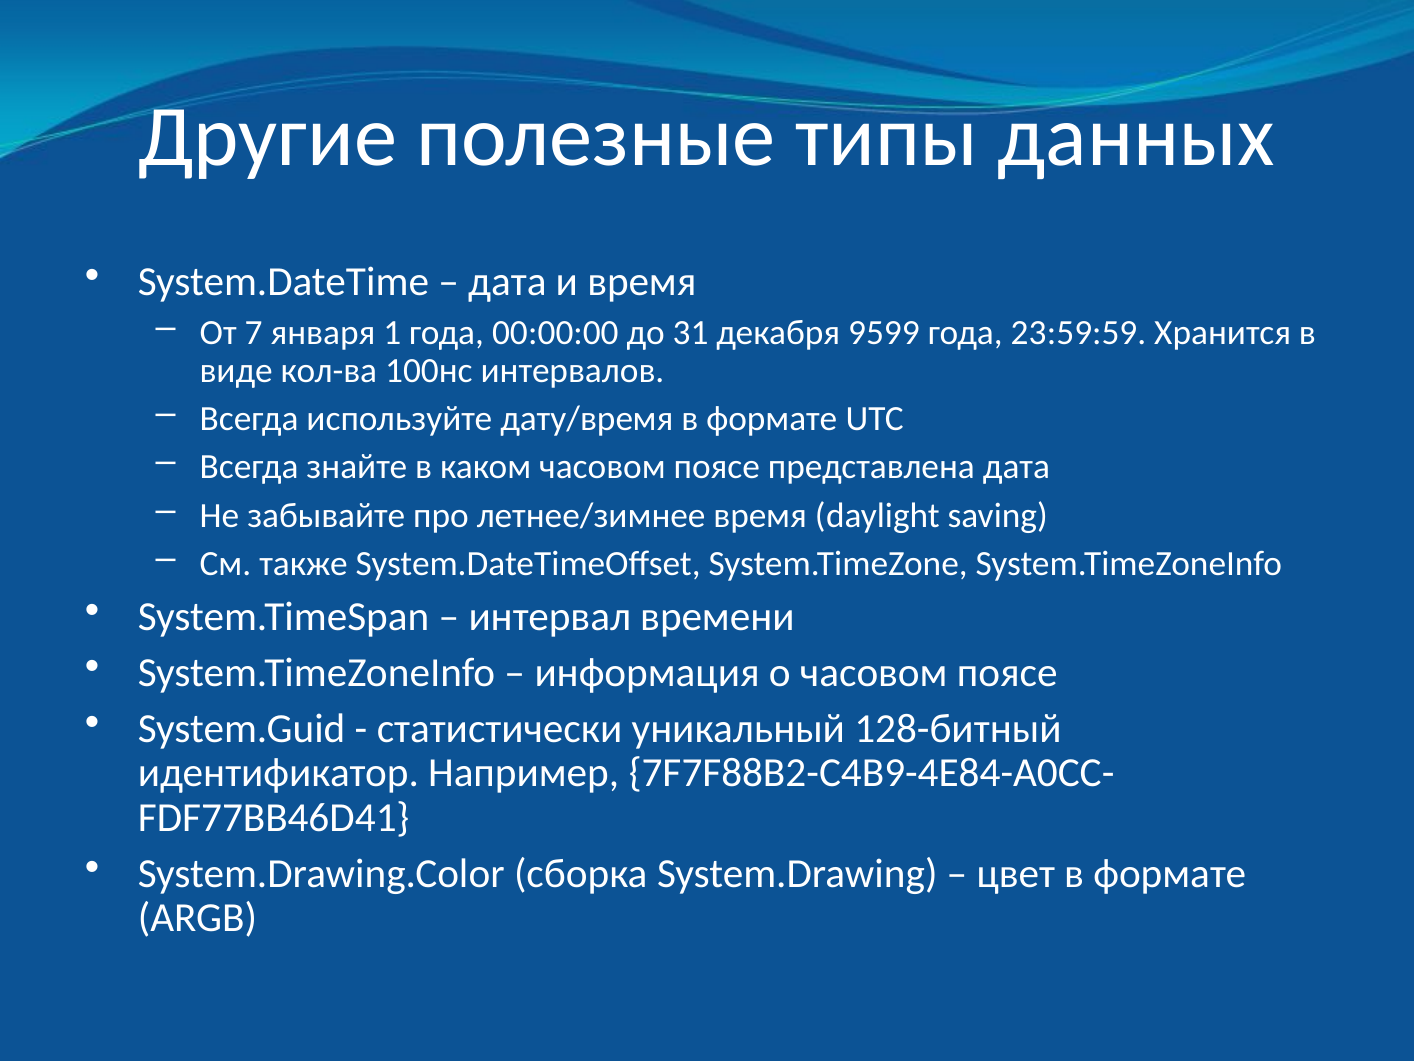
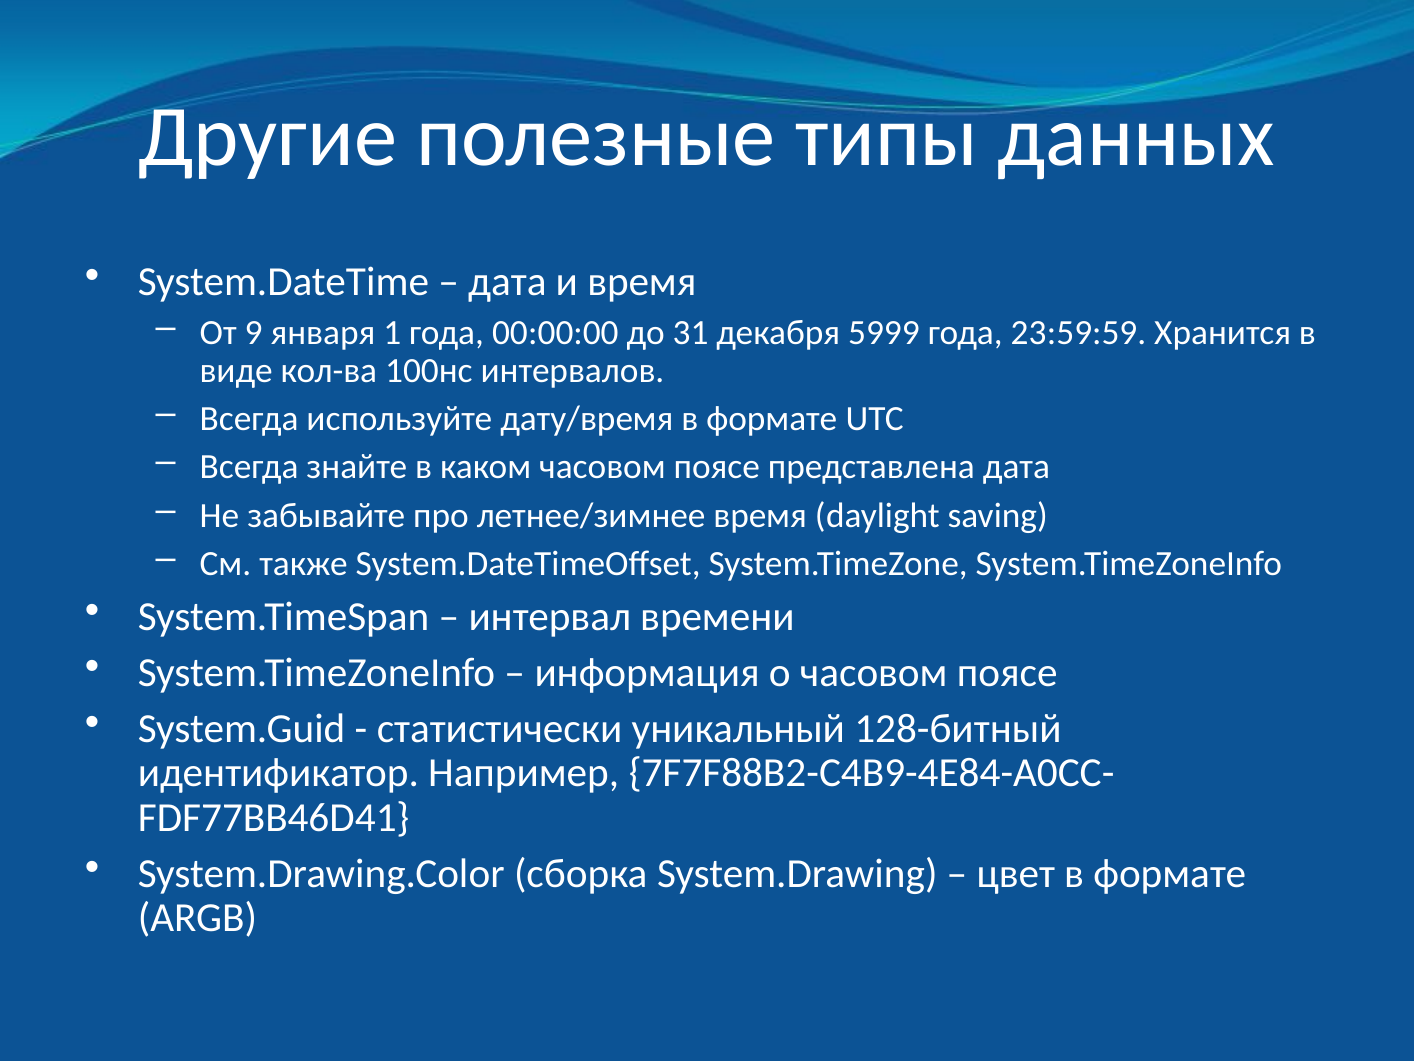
7: 7 -> 9 (254, 333)
9599: 9599 -> 5999 (884, 333)
